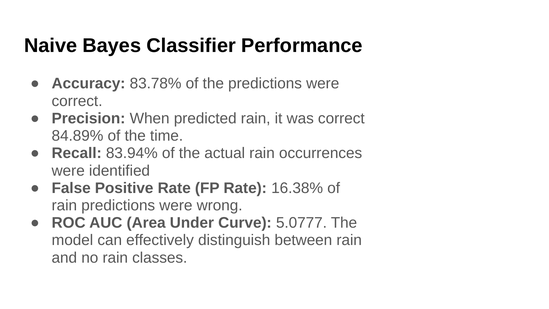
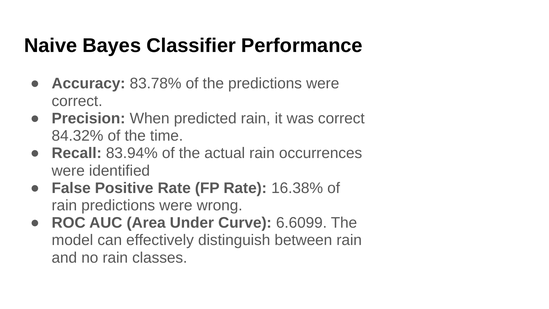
84.89%: 84.89% -> 84.32% (77, 136)
5.0777: 5.0777 -> 6.6099 (301, 223)
